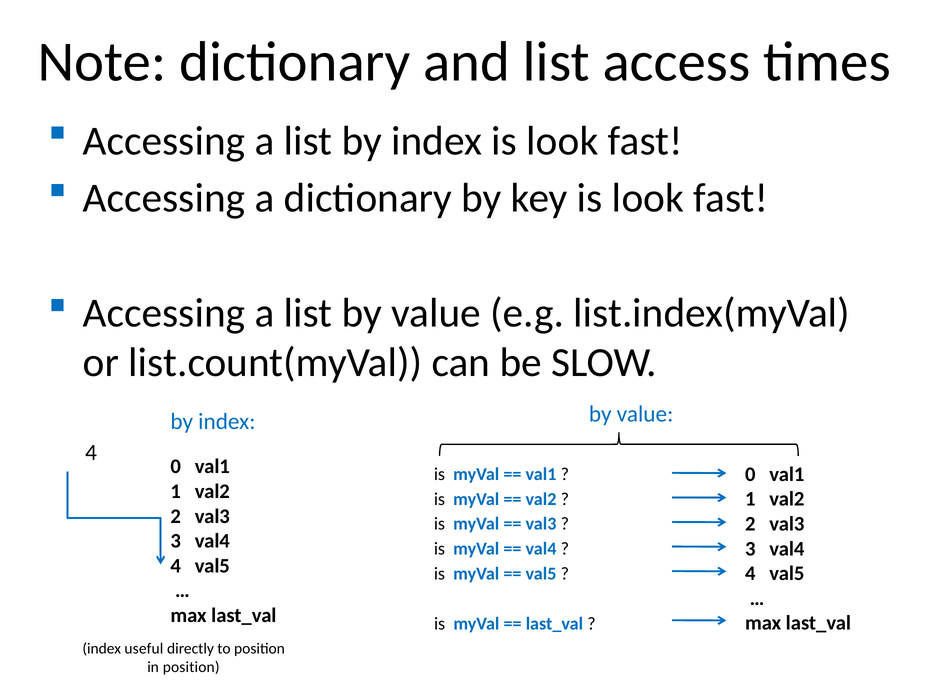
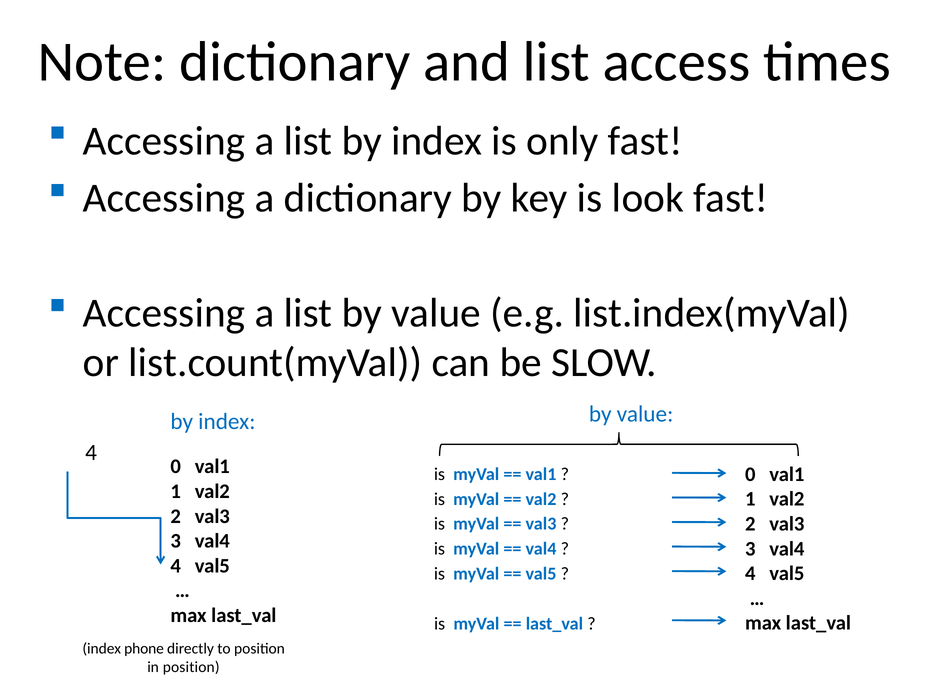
index is look: look -> only (562, 141)
useful: useful -> phone (144, 648)
